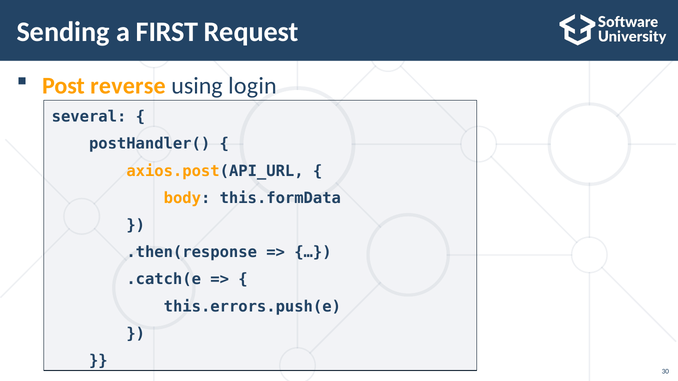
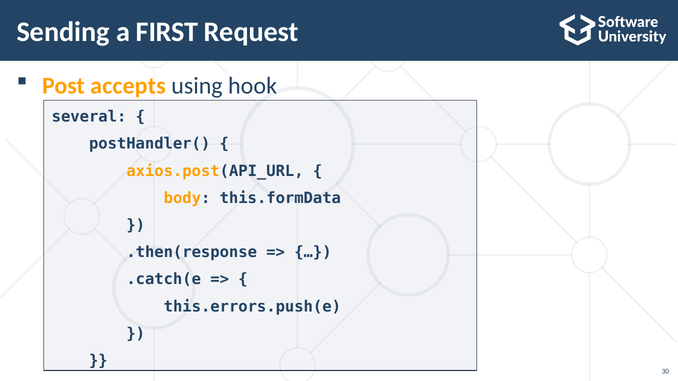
reverse: reverse -> accepts (128, 86)
login: login -> hook (253, 86)
